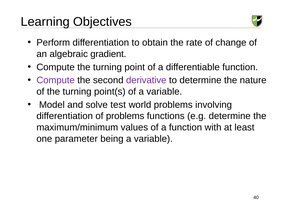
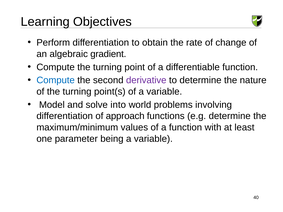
Compute colour: purple -> blue (56, 80)
test: test -> into (118, 105)
of problems: problems -> approach (125, 116)
